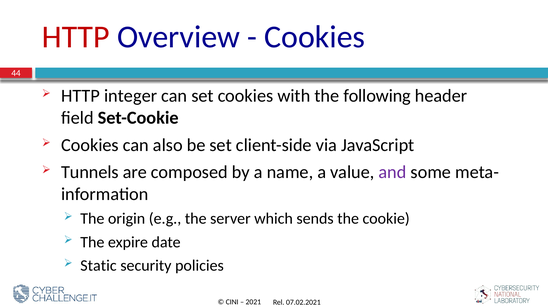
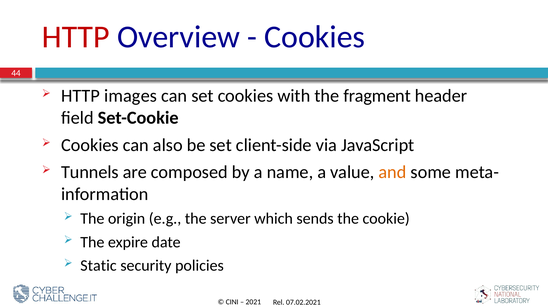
integer: integer -> images (131, 96)
following: following -> fragment (377, 96)
and colour: purple -> orange (392, 172)
